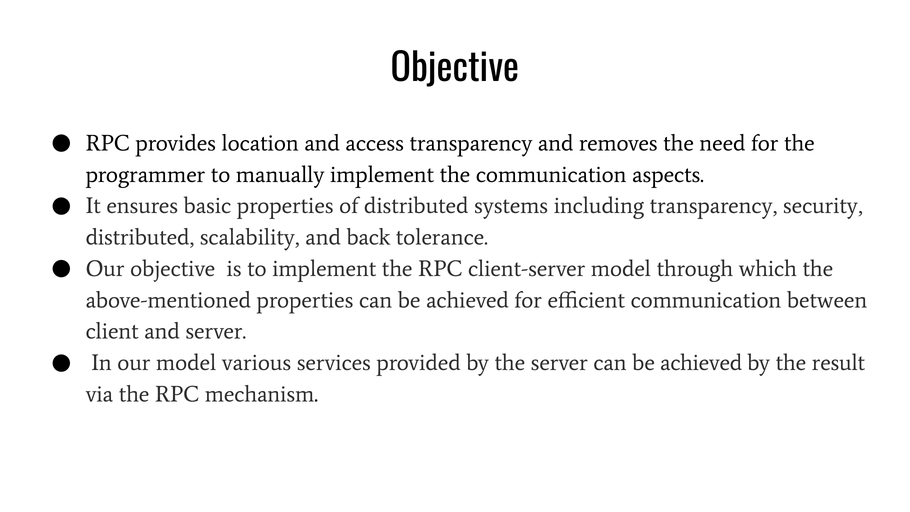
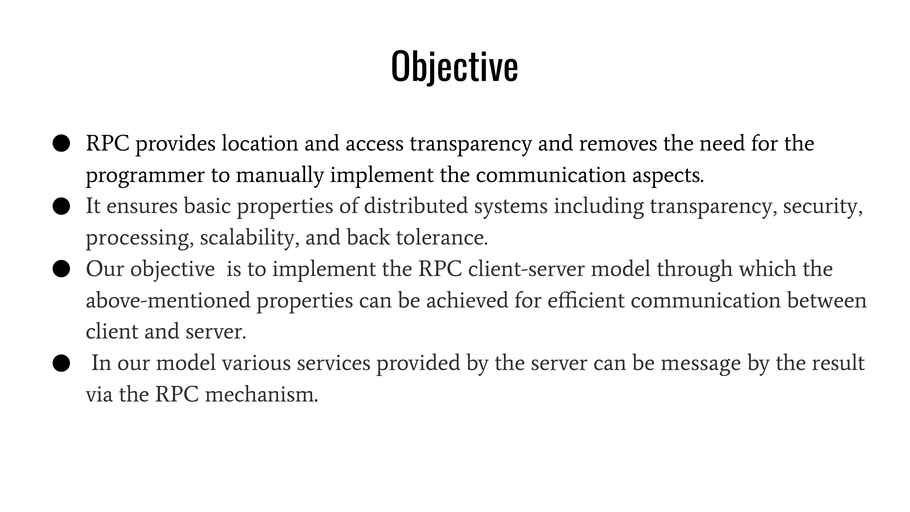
distributed: distributed -> processing (140, 237)
server can be achieved: achieved -> message (701, 363)
